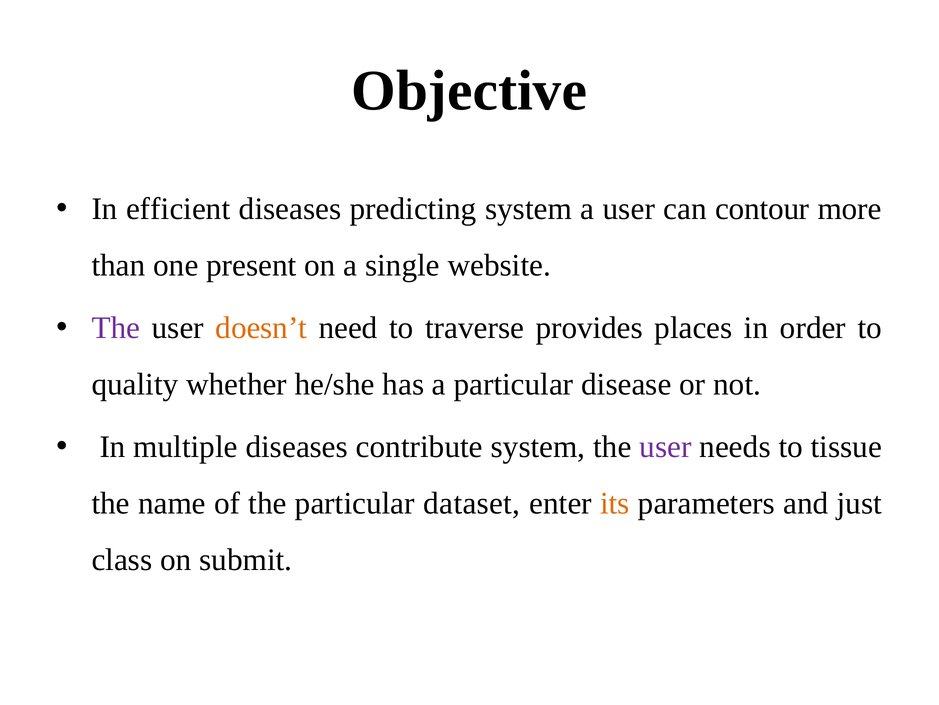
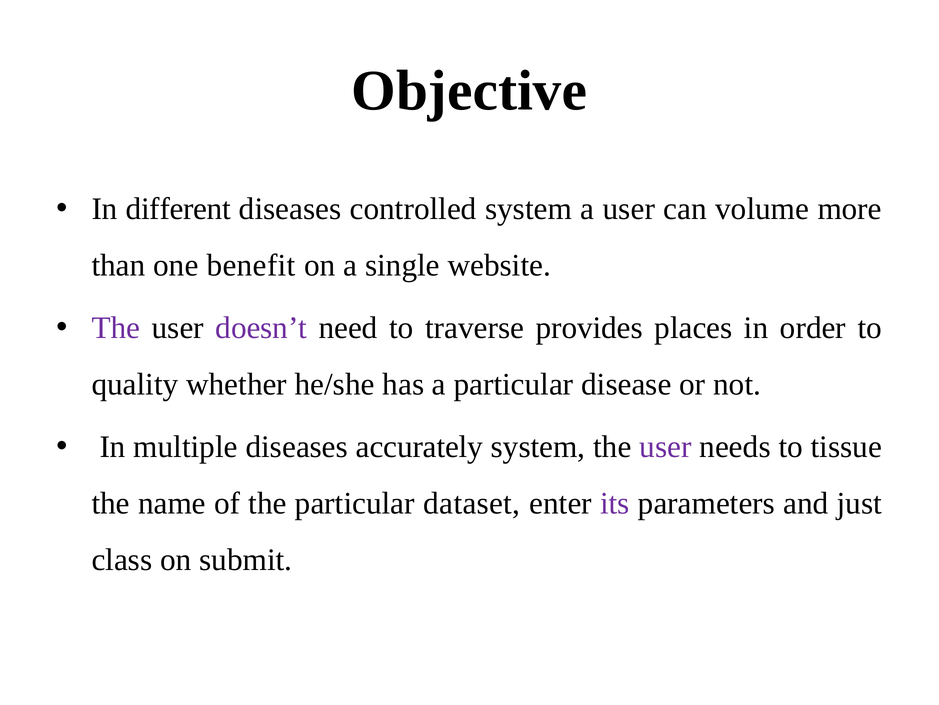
efficient: efficient -> different (178, 209)
predicting: predicting -> controlled (413, 209)
contour: contour -> volume (762, 209)
present: present -> benefit (251, 265)
doesn’t colour: orange -> purple (261, 328)
contribute: contribute -> accurately (419, 447)
its colour: orange -> purple (615, 503)
